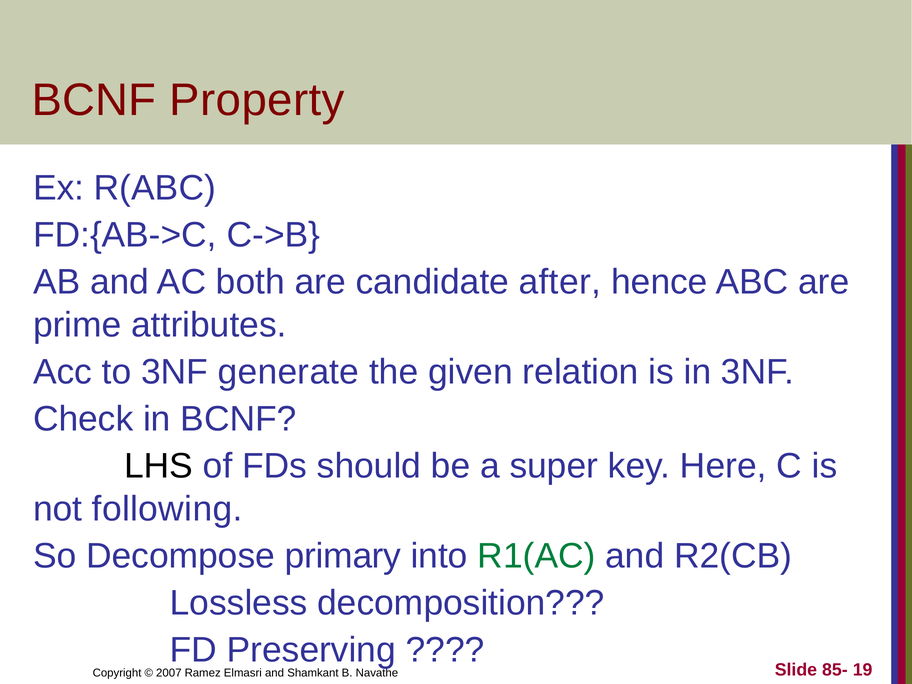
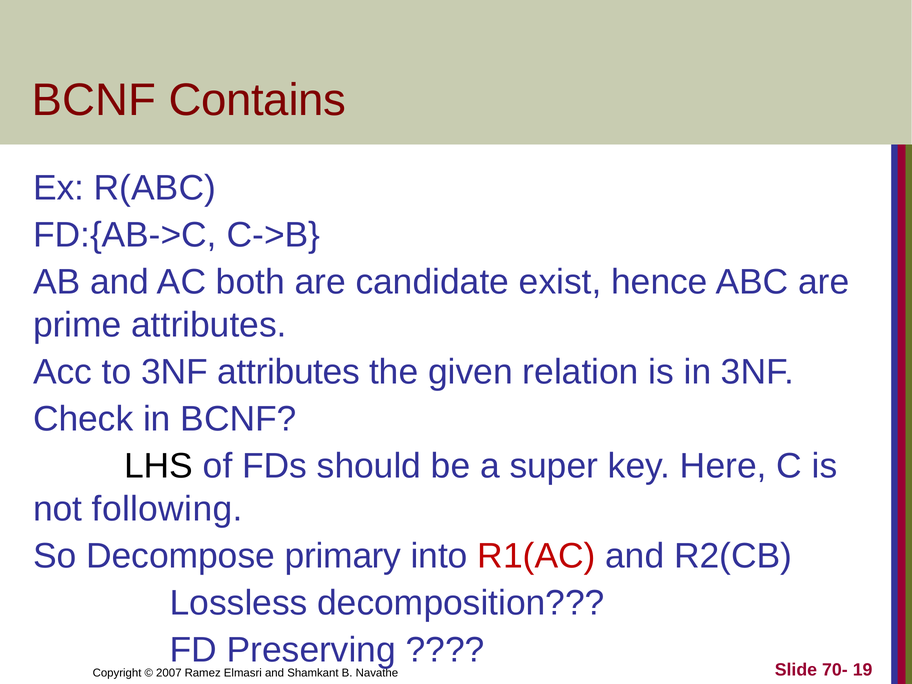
Property: Property -> Contains (257, 100)
after: after -> exist (560, 282)
3NF generate: generate -> attributes (289, 372)
R1(AC colour: green -> red (537, 556)
85-: 85- -> 70- (835, 670)
